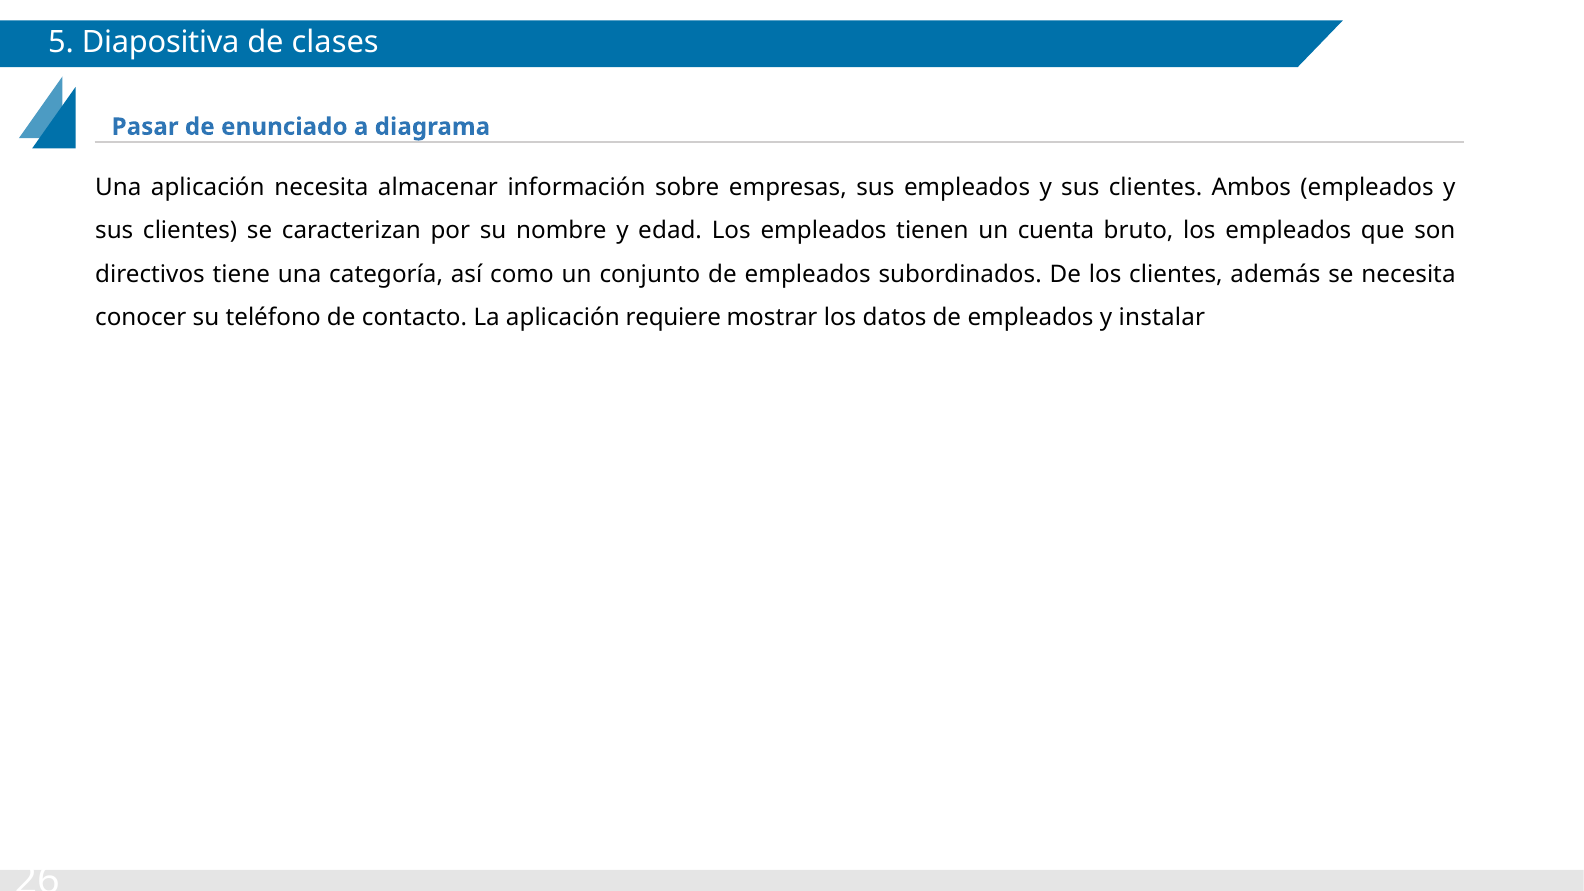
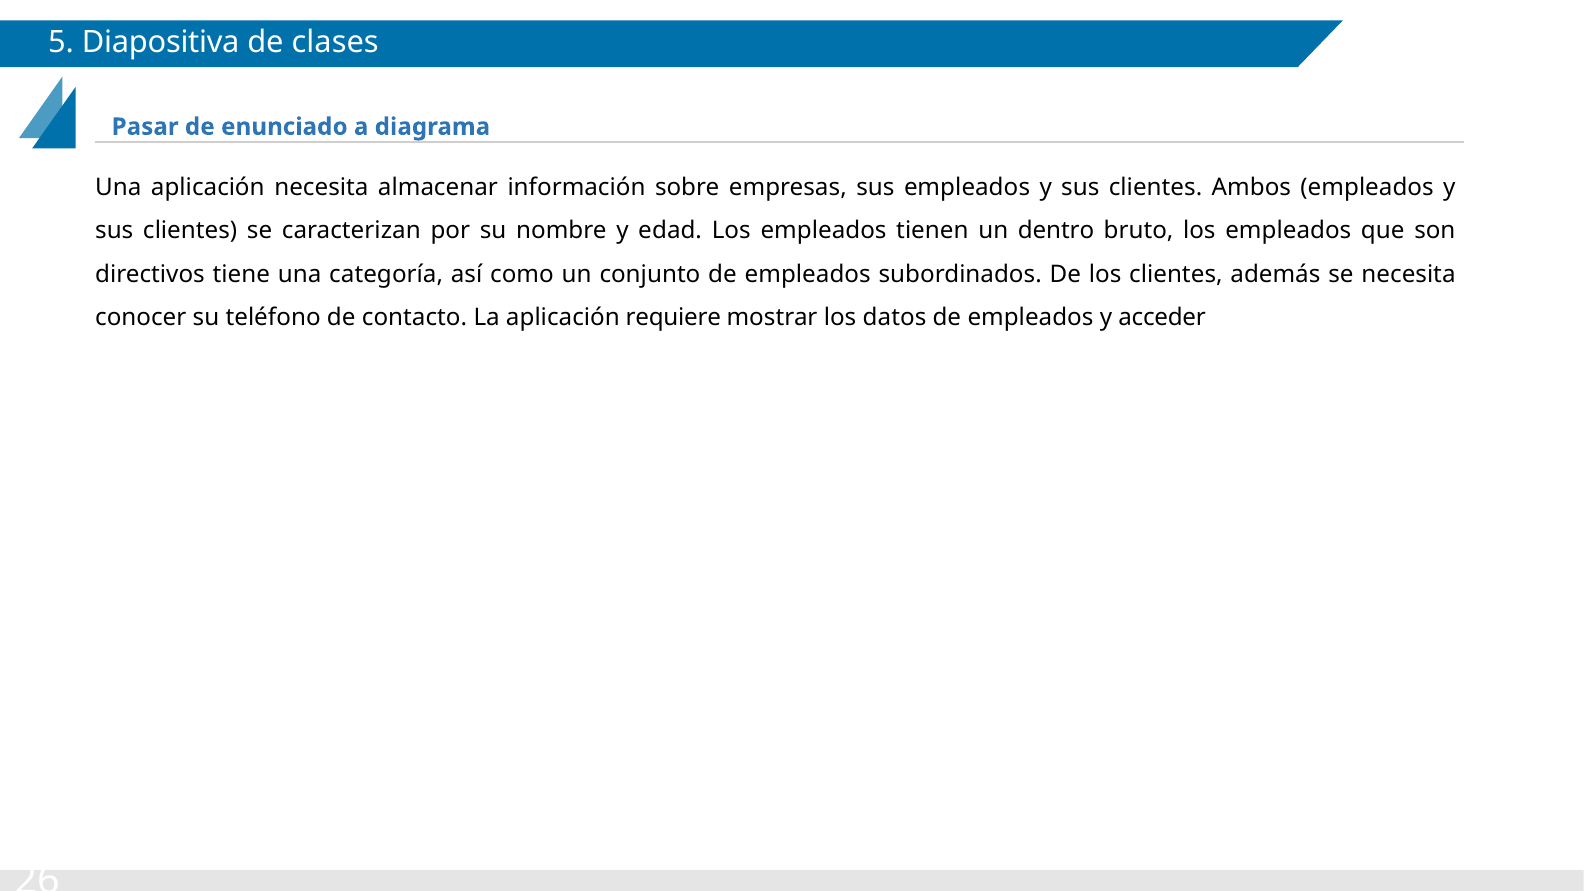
cuenta: cuenta -> dentro (1056, 231)
instalar: instalar -> acceder (1162, 318)
